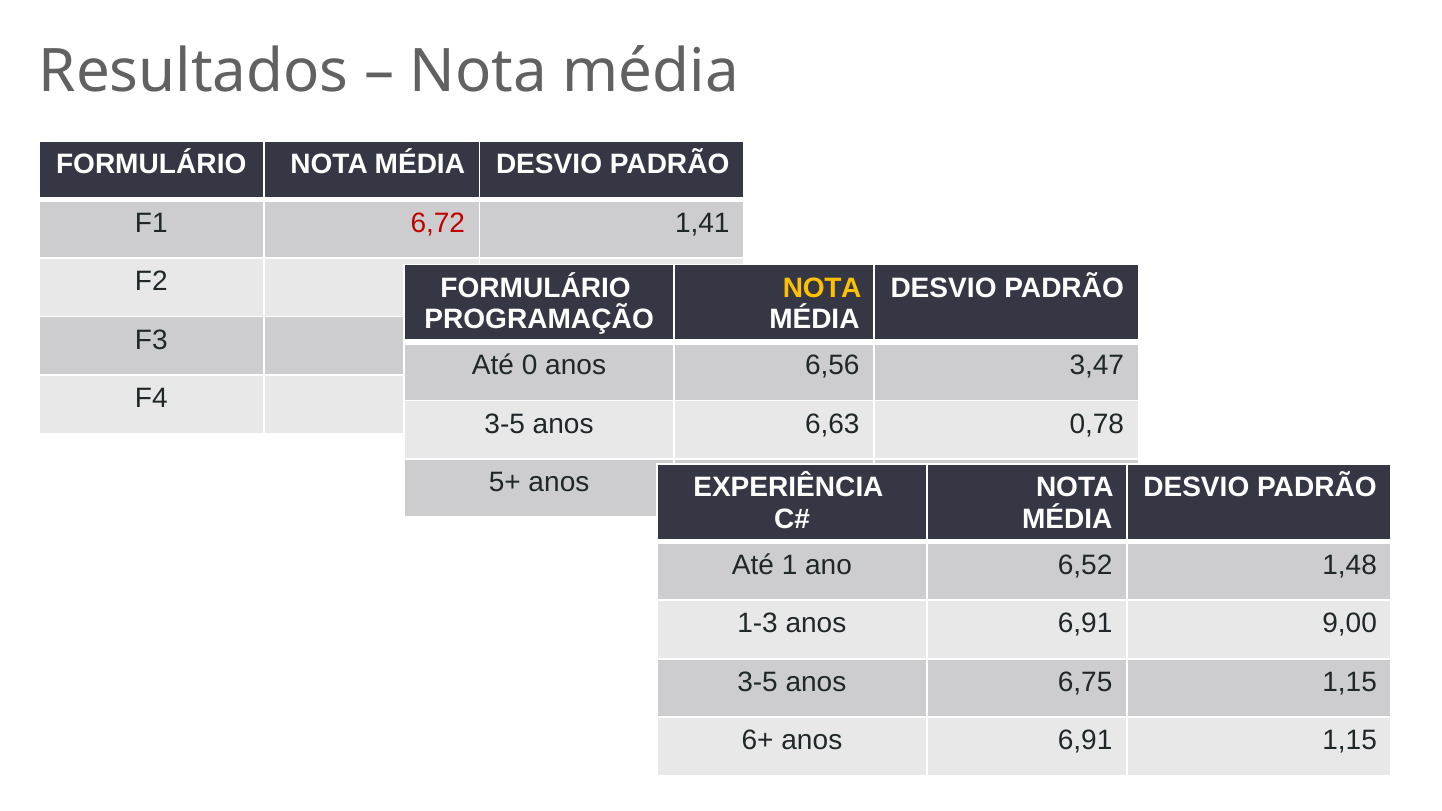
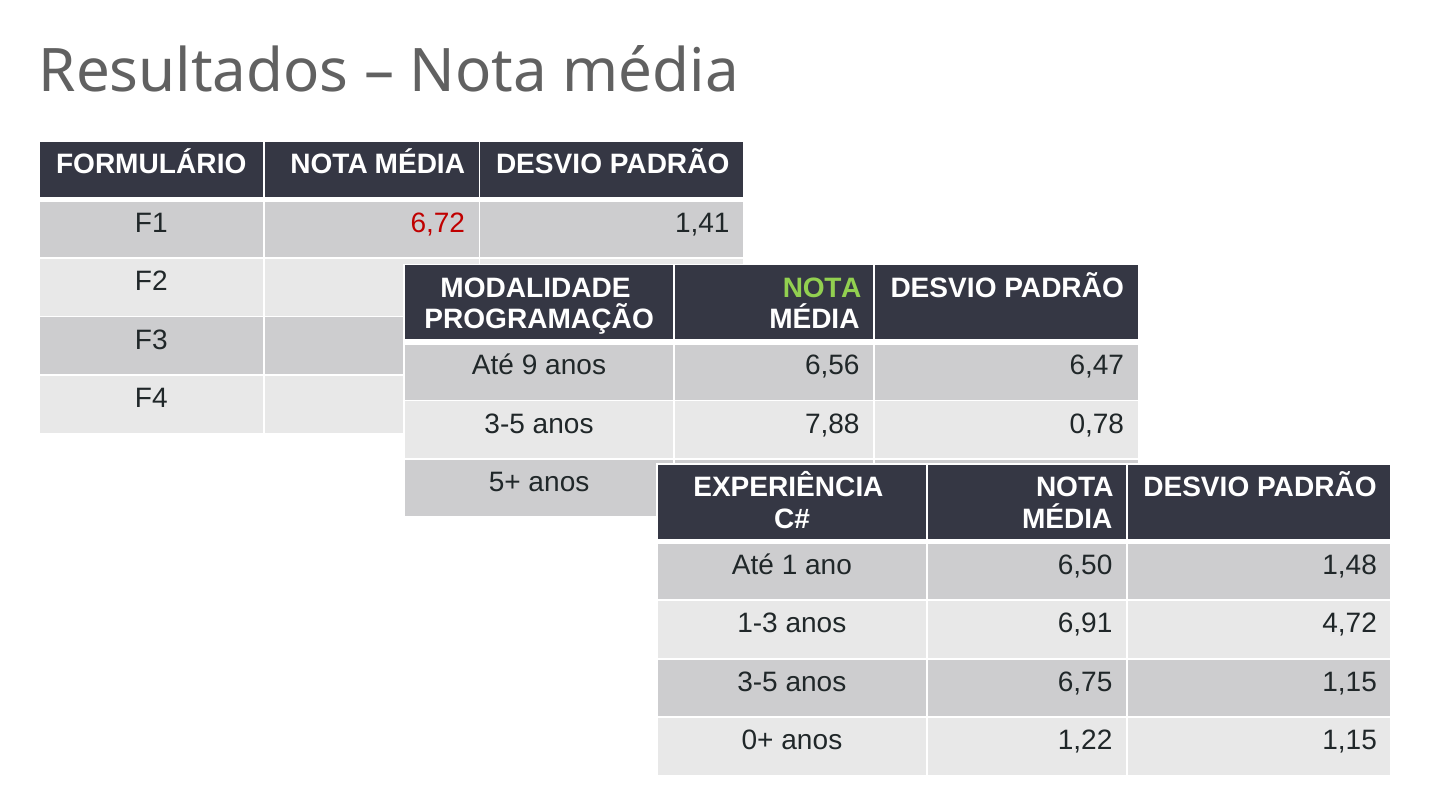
FORMULÁRIO: FORMULÁRIO -> MODALIDADE (536, 288)
NOTA colour: yellow -> light green (822, 288)
0: 0 -> 9 (530, 365)
3,47: 3,47 -> 6,47 (1097, 365)
6,63: 6,63 -> 7,88 (832, 424)
6,52: 6,52 -> 6,50 (1085, 565)
9,00: 9,00 -> 4,72 (1350, 624)
6+: 6+ -> 0+ (758, 741)
6,91: 6,91 -> 1,22 (1085, 741)
